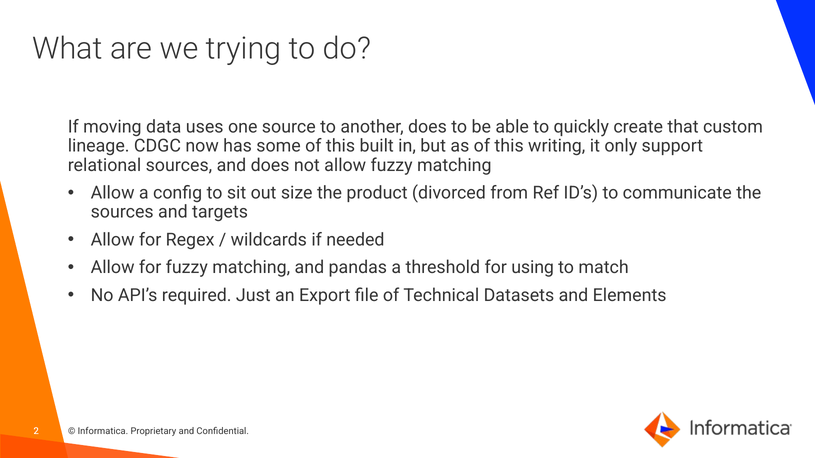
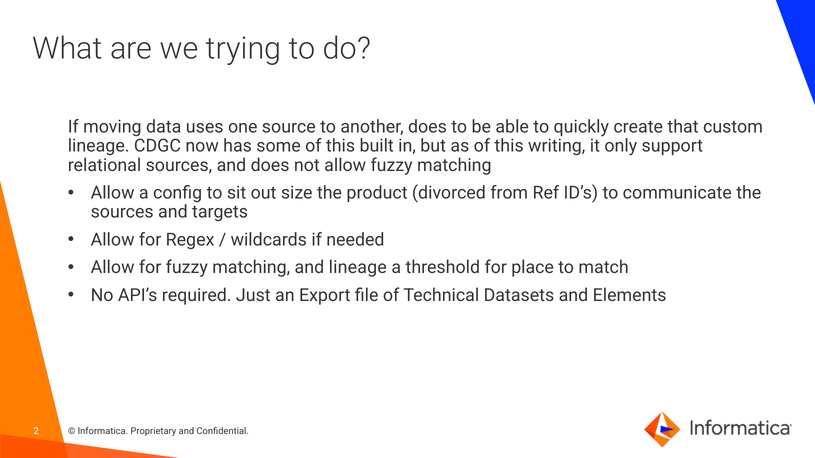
and pandas: pandas -> lineage (358, 268)
using: using -> place (533, 268)
